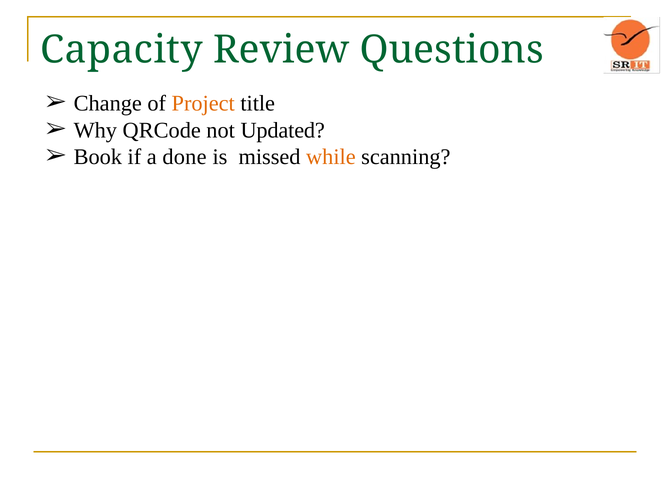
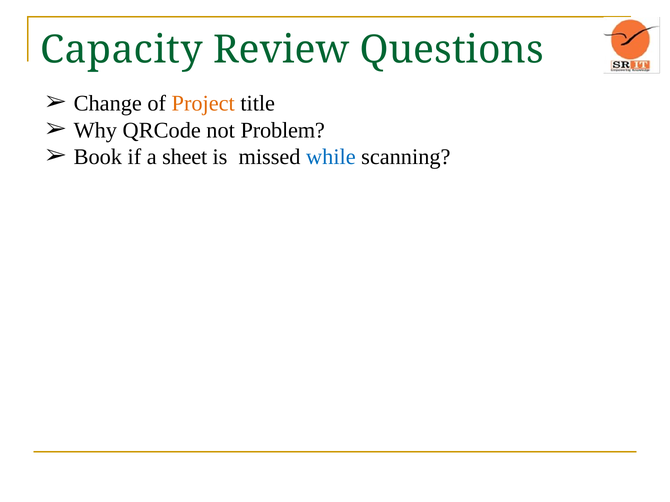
Updated: Updated -> Problem (283, 130)
done: done -> sheet (185, 157)
while colour: orange -> blue (331, 157)
